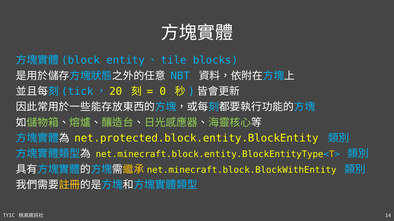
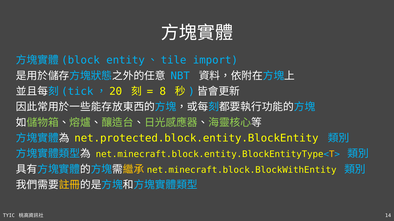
blocks: blocks -> import (215, 60)
0: 0 -> 8 (163, 92)
